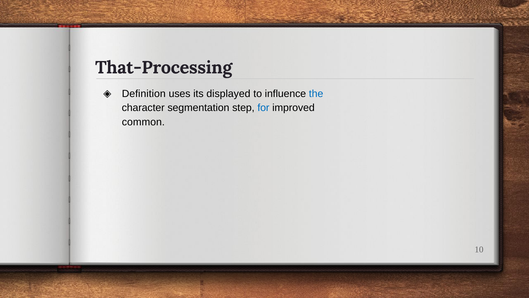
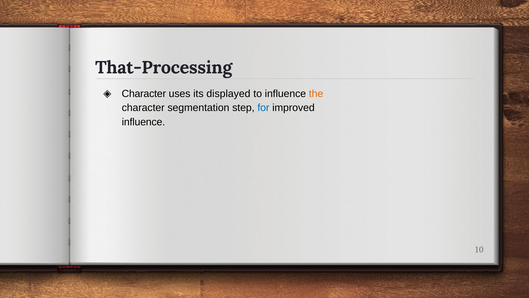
Definition: Definition -> Character (144, 94)
the colour: blue -> orange (316, 94)
common: common -> influence (143, 122)
